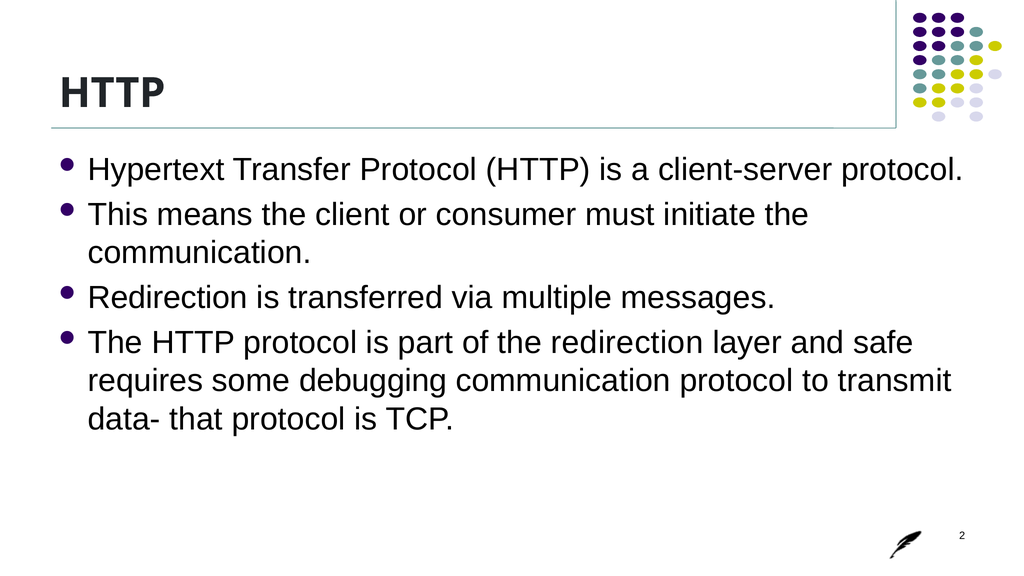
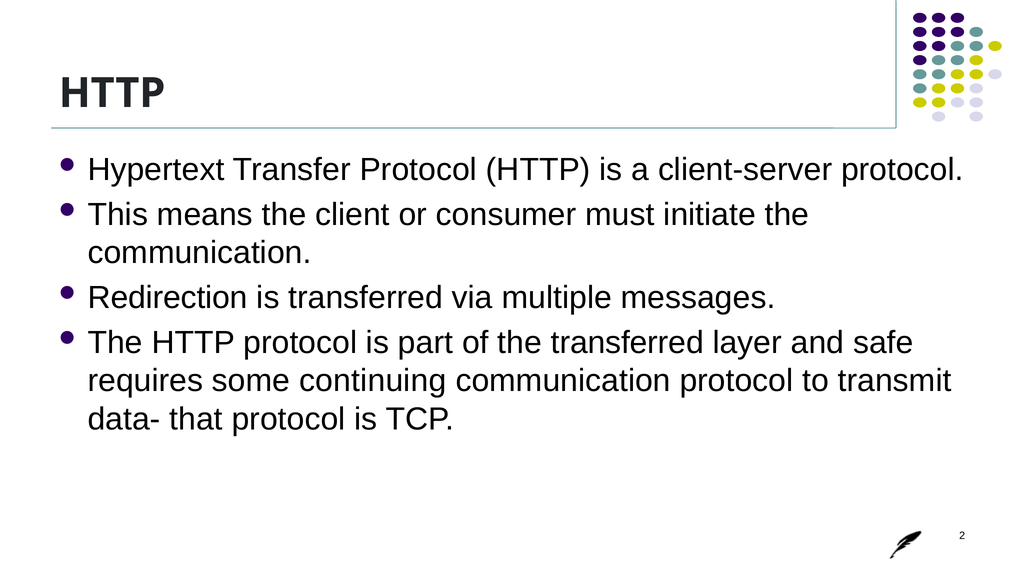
the redirection: redirection -> transferred (627, 343)
debugging: debugging -> continuing (373, 381)
